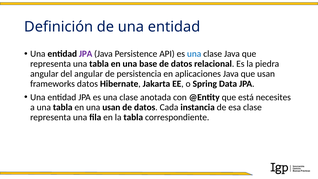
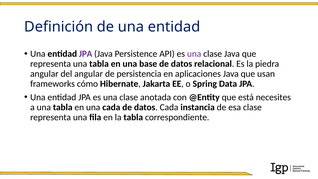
una colour: blue -> purple (194, 54)
frameworks datos: datos -> cómo (87, 84)
una usan: usan -> cada (111, 107)
